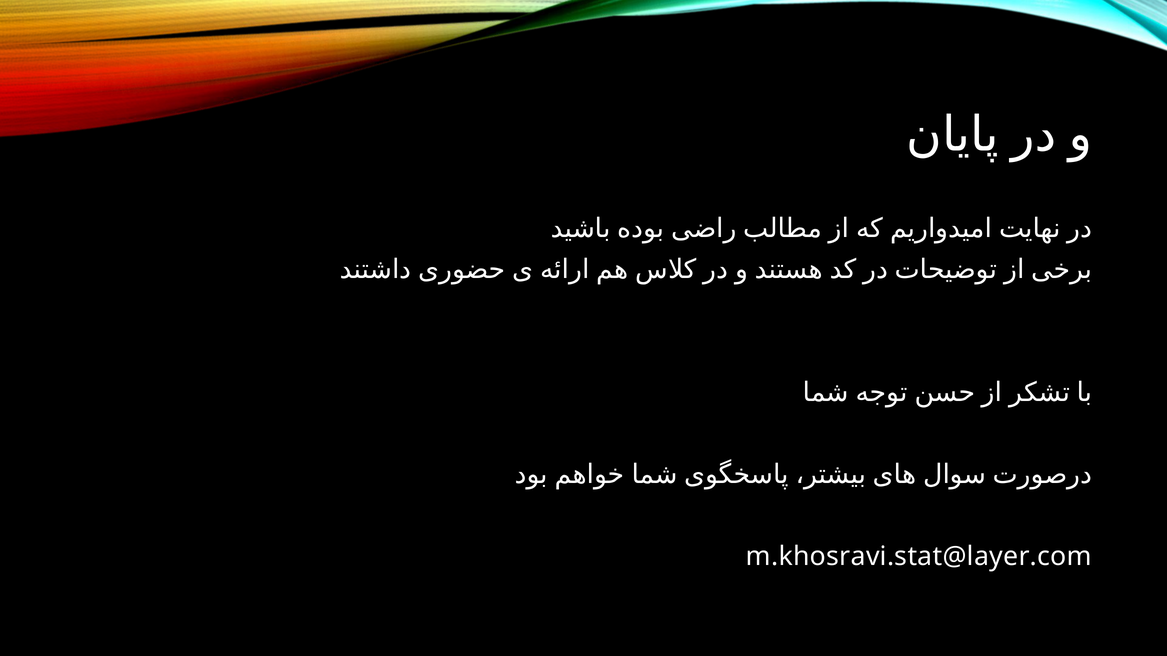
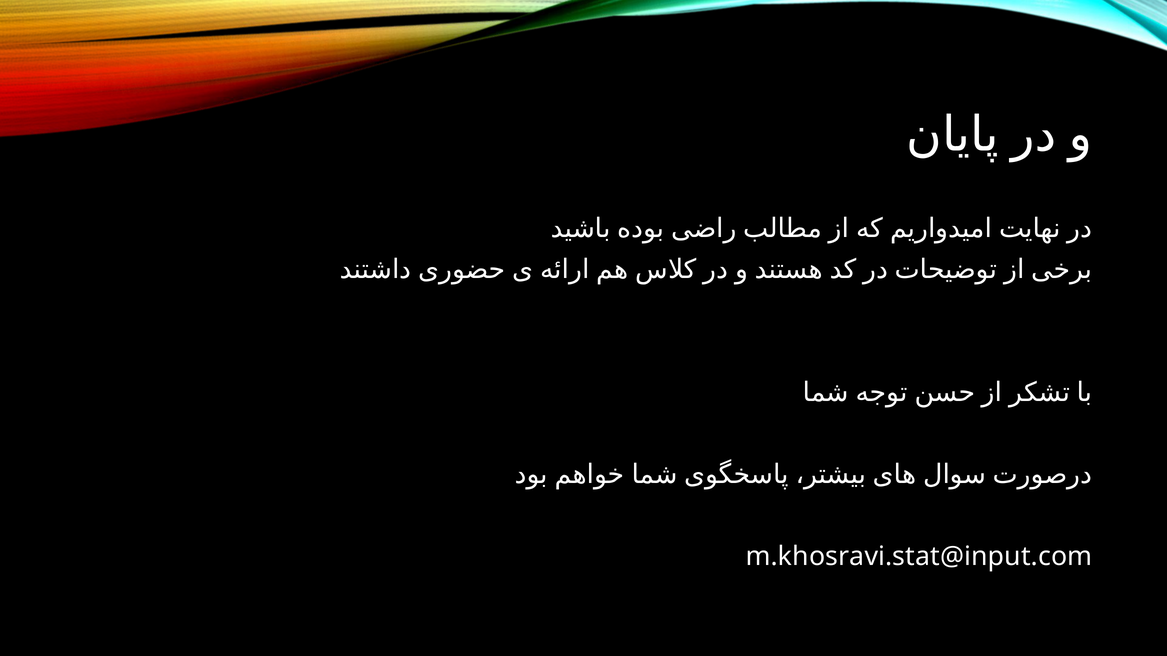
m.khosravi.stat@layer.com: m.khosravi.stat@layer.com -> m.khosravi.stat@input.com (919, 557)
